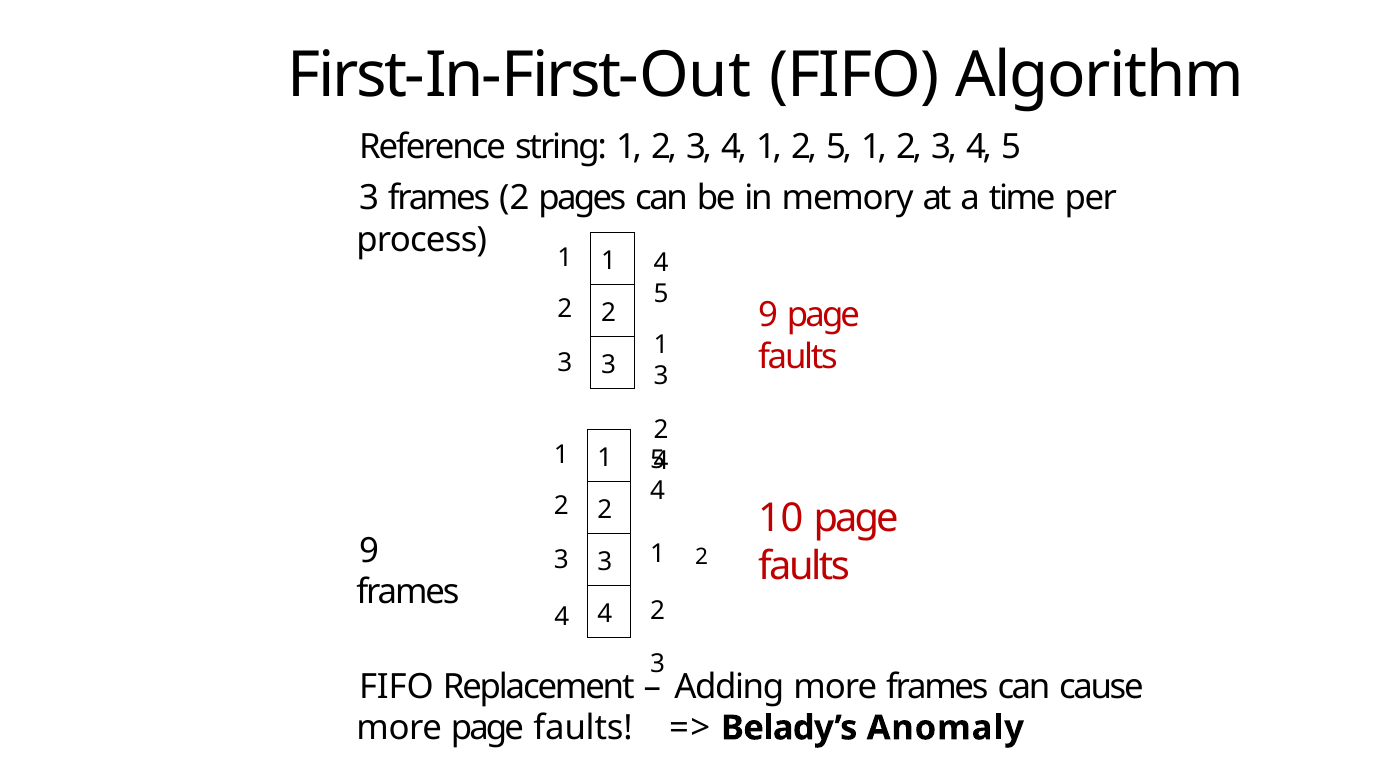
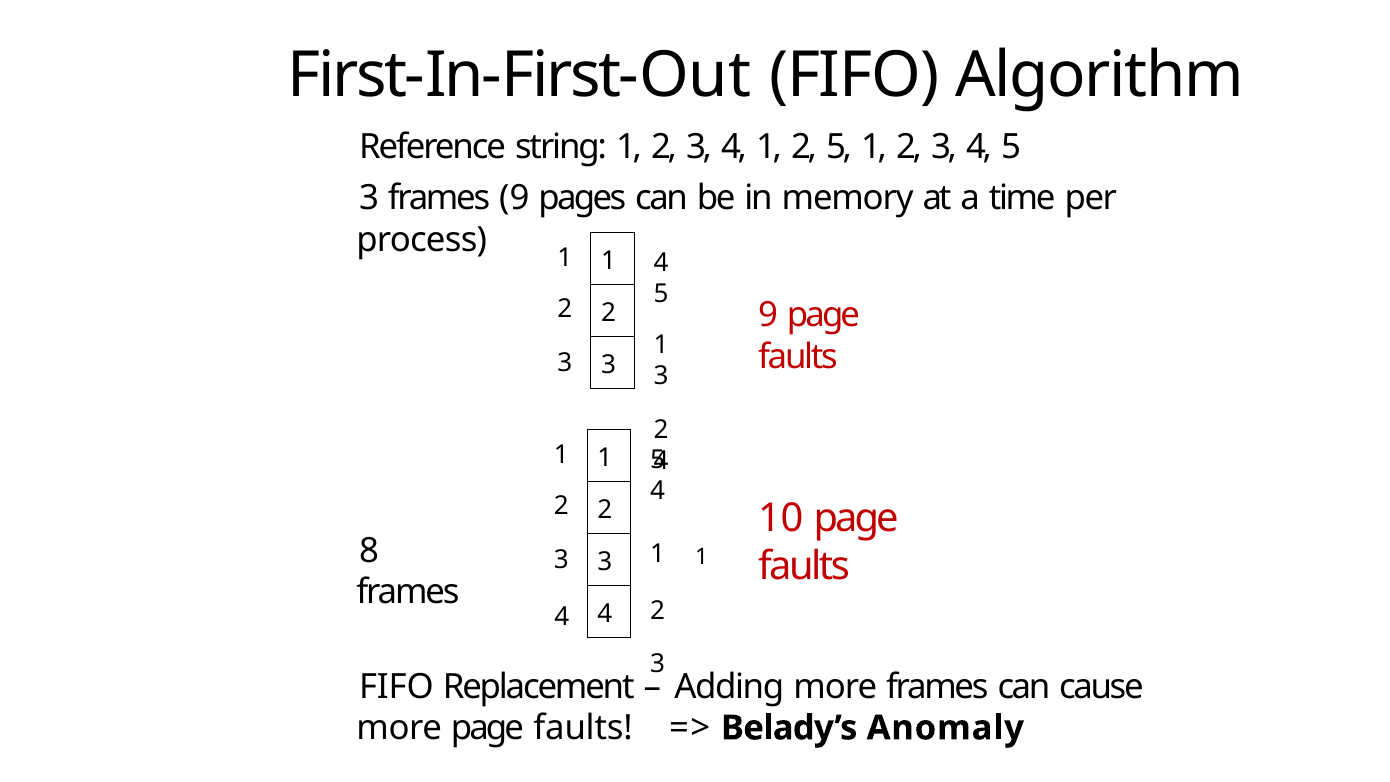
frames 2: 2 -> 9 (514, 198)
9: 9 -> 8 (369, 550)
2: 2 -> 1 (702, 557)
